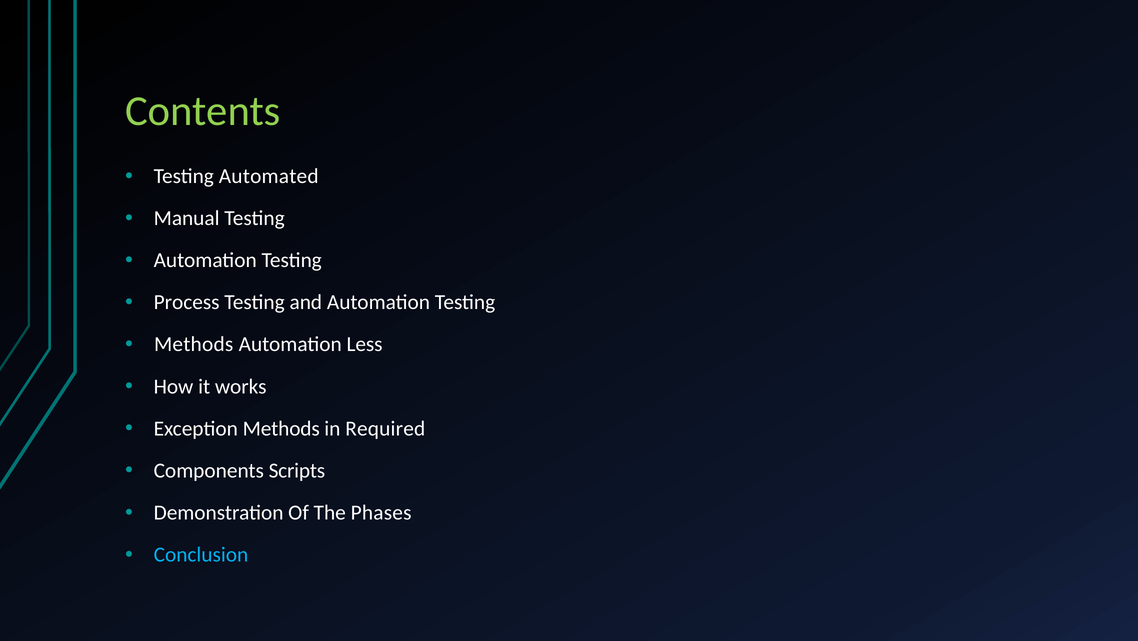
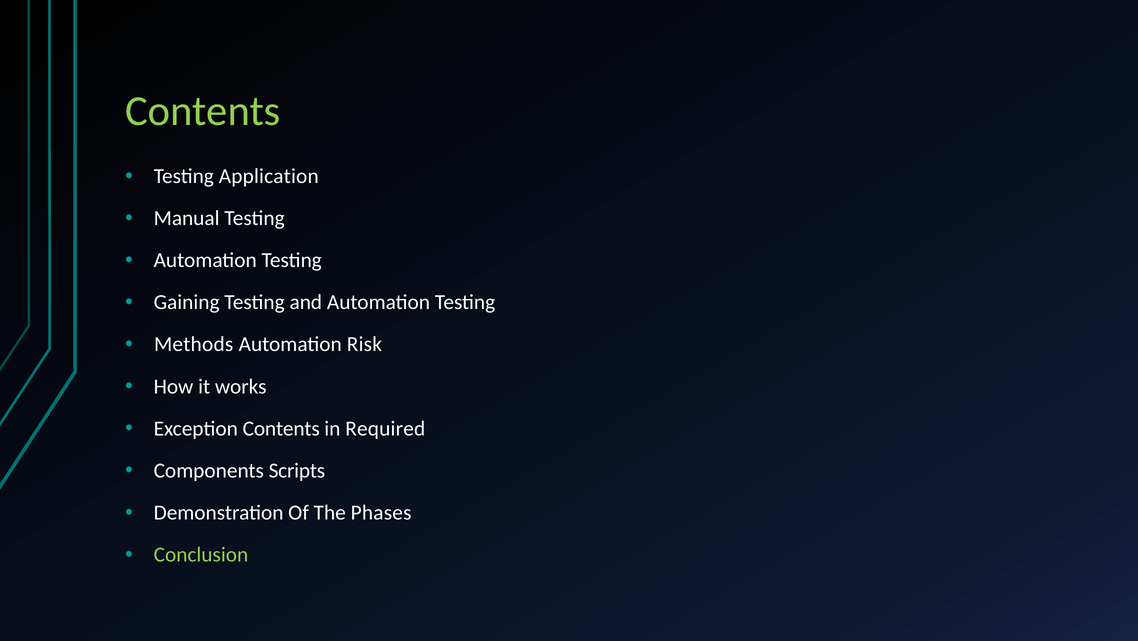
Automated: Automated -> Application (269, 176)
Process: Process -> Gaining (187, 302)
Less: Less -> Risk (364, 344)
Exception Methods: Methods -> Contents (281, 428)
Conclusion colour: light blue -> light green (201, 554)
